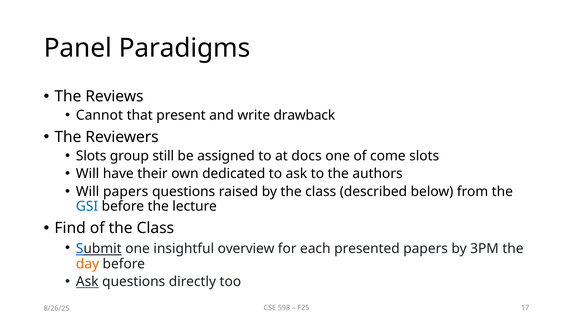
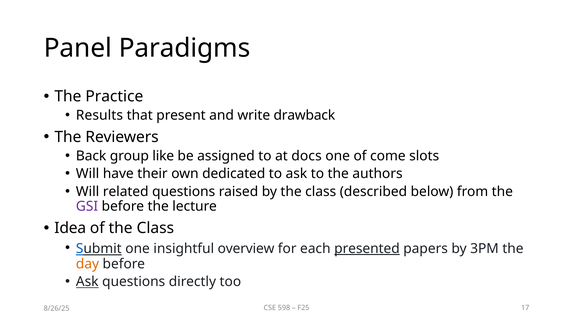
Reviews: Reviews -> Practice (114, 96)
Cannot: Cannot -> Results (99, 115)
Slots: Slots -> Back (91, 156)
still: still -> like (163, 156)
Will papers: papers -> related (126, 191)
GSI colour: blue -> purple (87, 206)
Find: Find -> Idea (70, 228)
presented underline: none -> present (367, 248)
